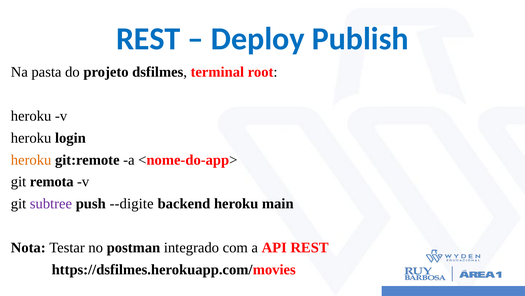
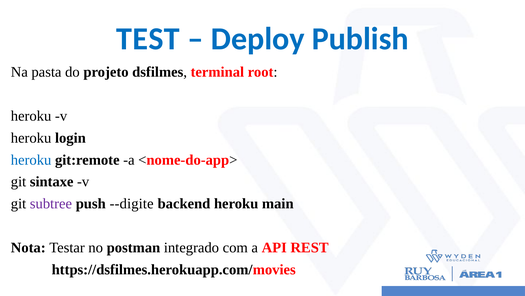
REST: REST -> TEST (148, 39)
heroku colour: orange -> blue (31, 160)
remota: remota -> sintaxe (52, 181)
